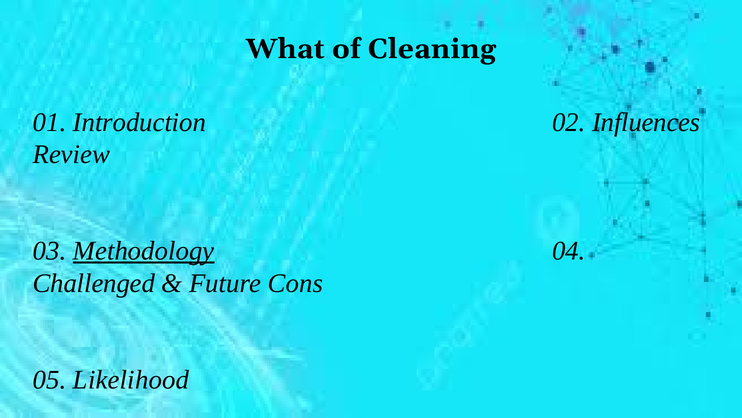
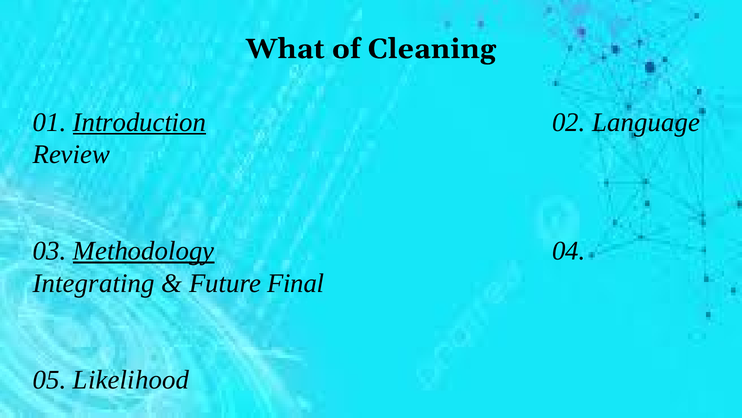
Introduction underline: none -> present (139, 122)
Influences: Influences -> Language (646, 122)
Challenged: Challenged -> Integrating (94, 283)
Cons: Cons -> Final (296, 283)
